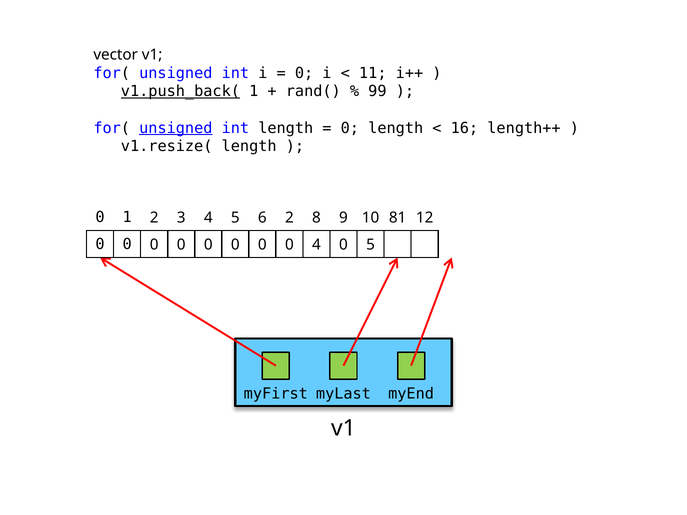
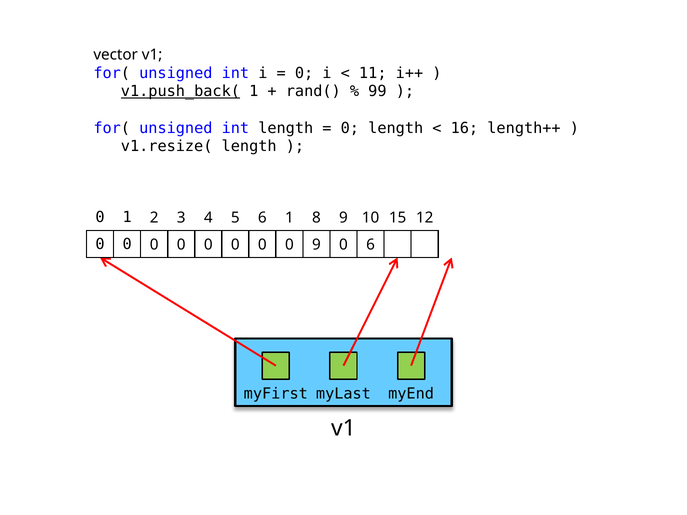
unsigned underline: present -> none (176, 128)
6 2: 2 -> 1 (289, 218)
81: 81 -> 15 (398, 218)
0 4: 4 -> 9 (316, 245)
0 5: 5 -> 6 (371, 245)
